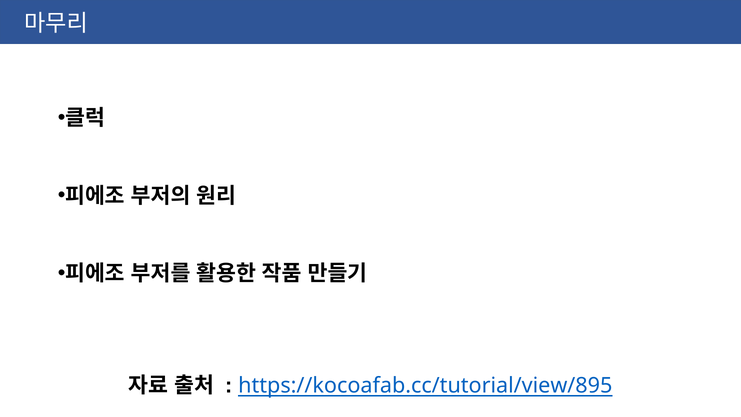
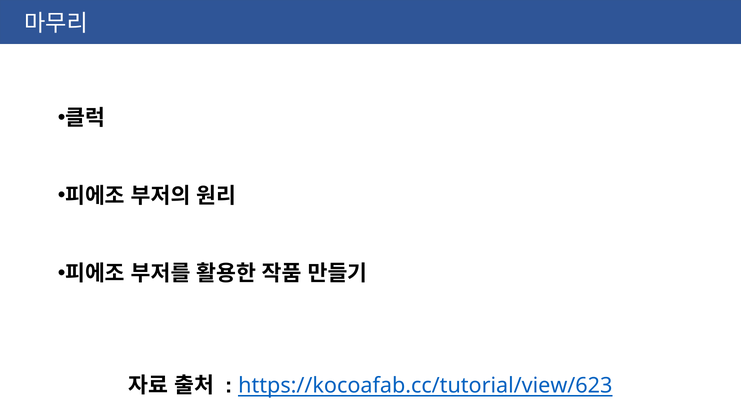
https://kocoafab.cc/tutorial/view/895: https://kocoafab.cc/tutorial/view/895 -> https://kocoafab.cc/tutorial/view/623 (425, 386)
